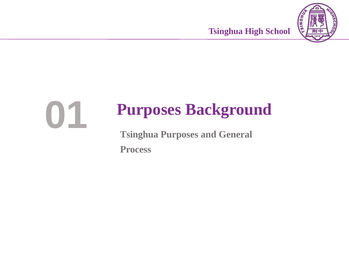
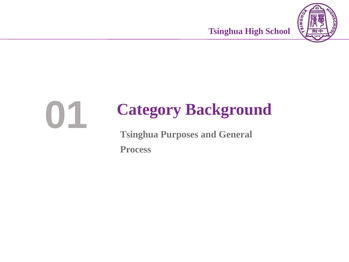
01 Purposes: Purposes -> Category (149, 109)
